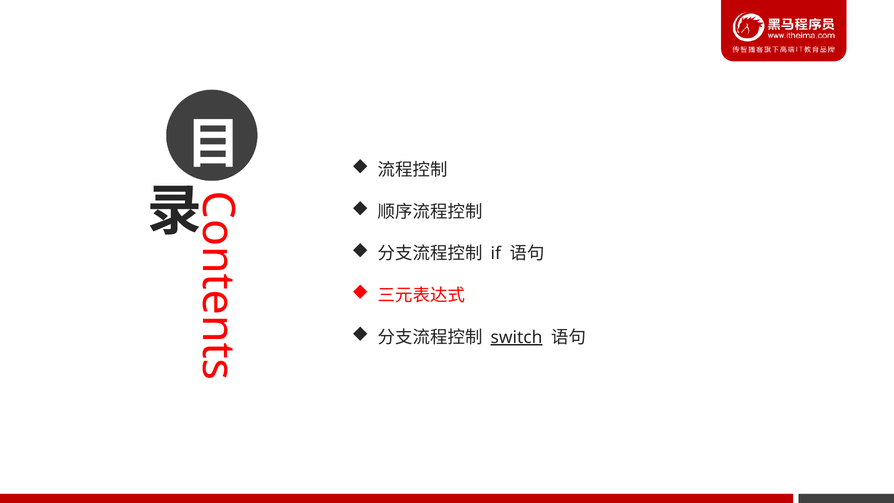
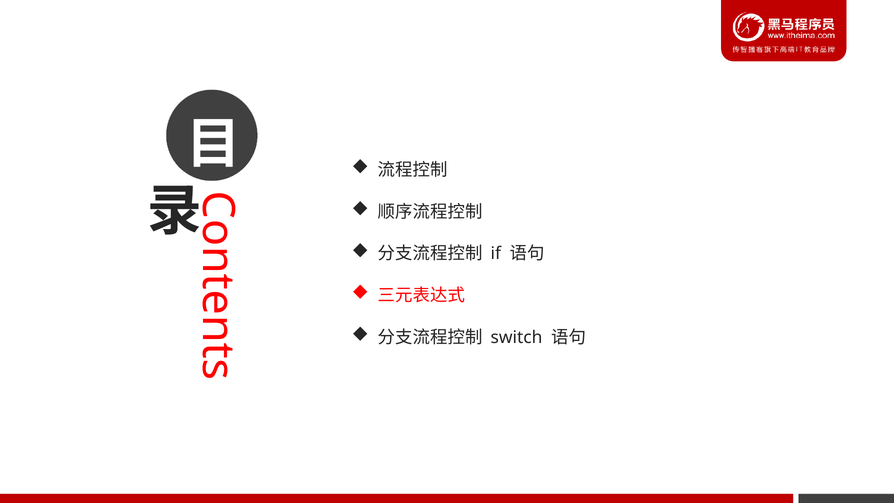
switch underline: present -> none (516, 337)
